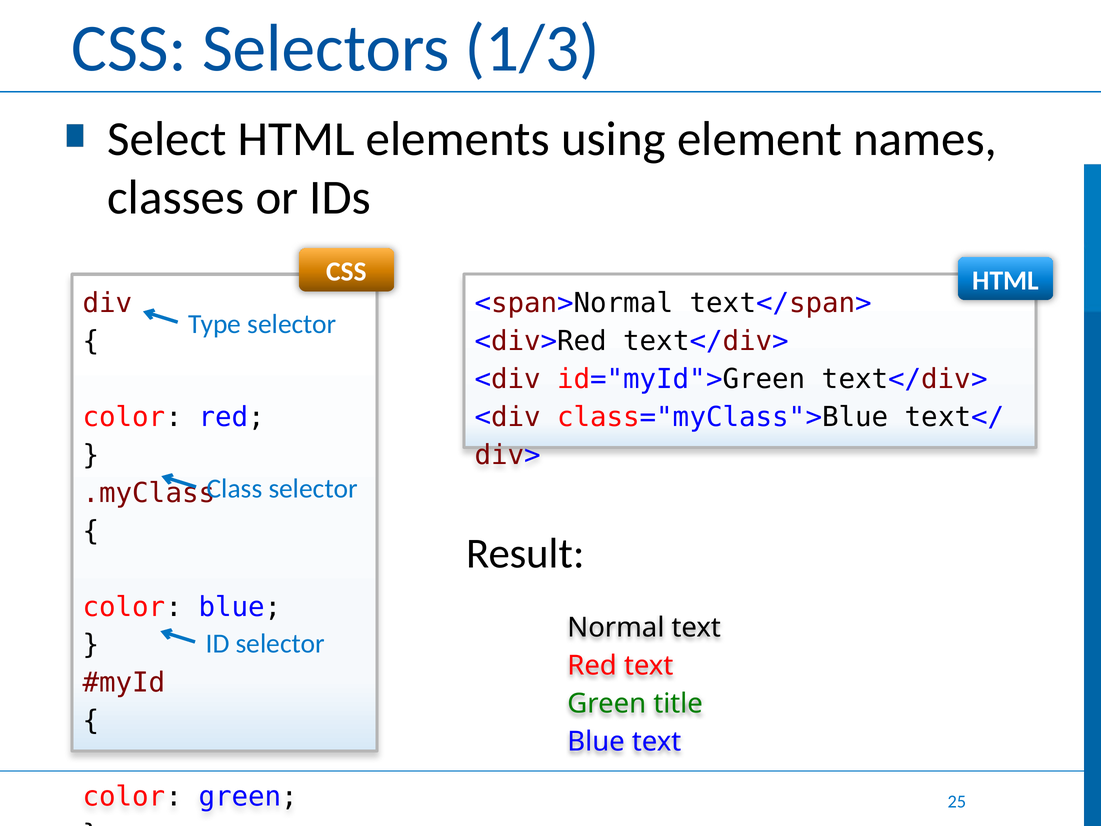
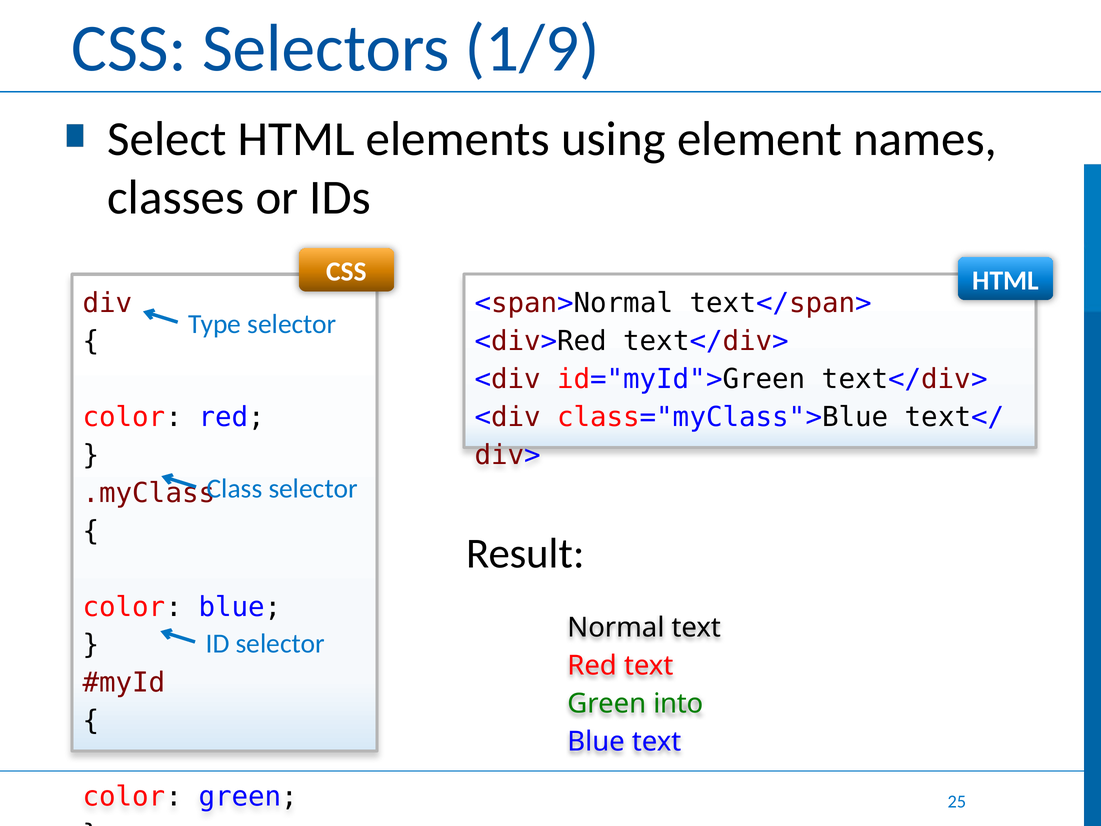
1/3: 1/3 -> 1/9 (532, 48)
title: title -> into (678, 704)
